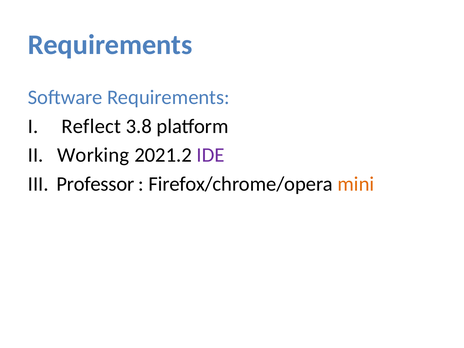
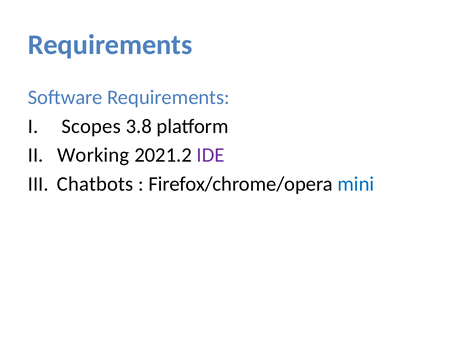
Reflect: Reflect -> Scopes (91, 126)
Professor: Professor -> Chatbots (95, 184)
mini colour: orange -> blue (356, 184)
